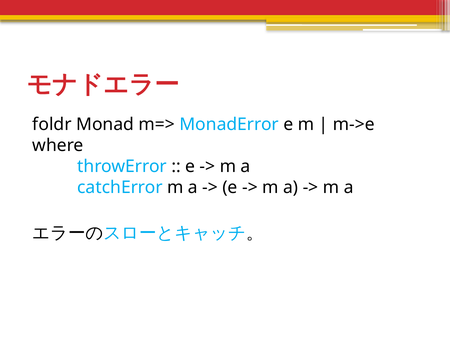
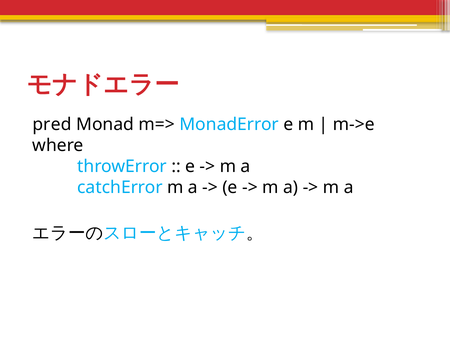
foldr: foldr -> pred (52, 125)
